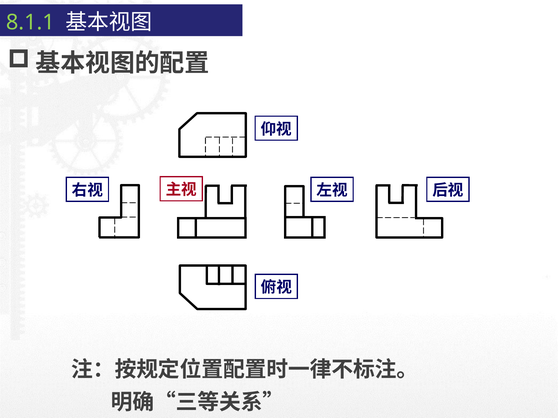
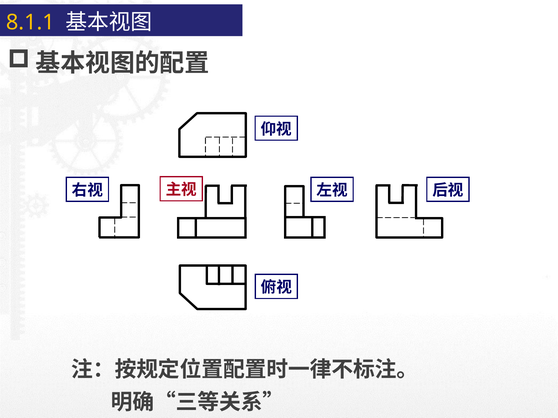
8.1.1 colour: light green -> yellow (30, 22)
